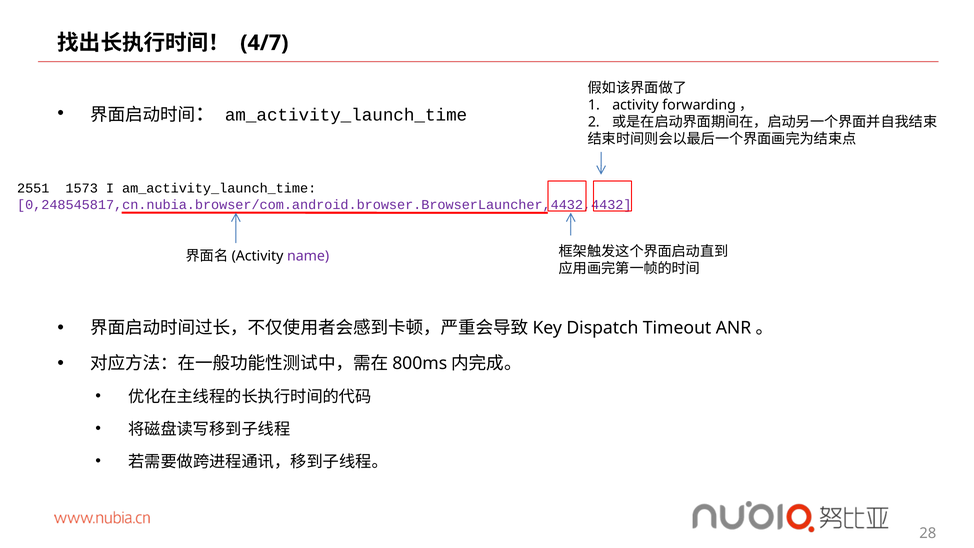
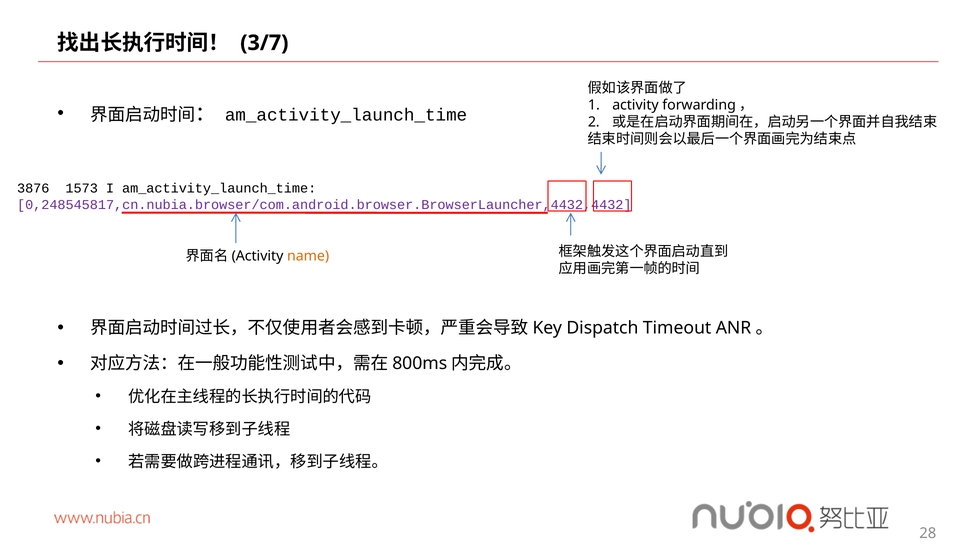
4/7: 4/7 -> 3/7 (264, 43)
2551: 2551 -> 3876 (33, 188)
name colour: purple -> orange (308, 256)
